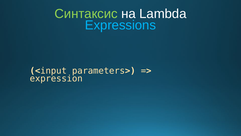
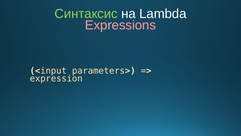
Expressions colour: light blue -> pink (120, 25)
